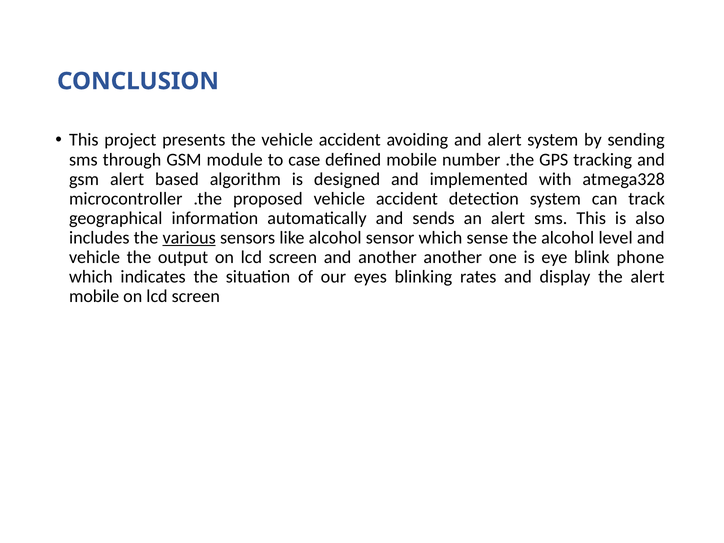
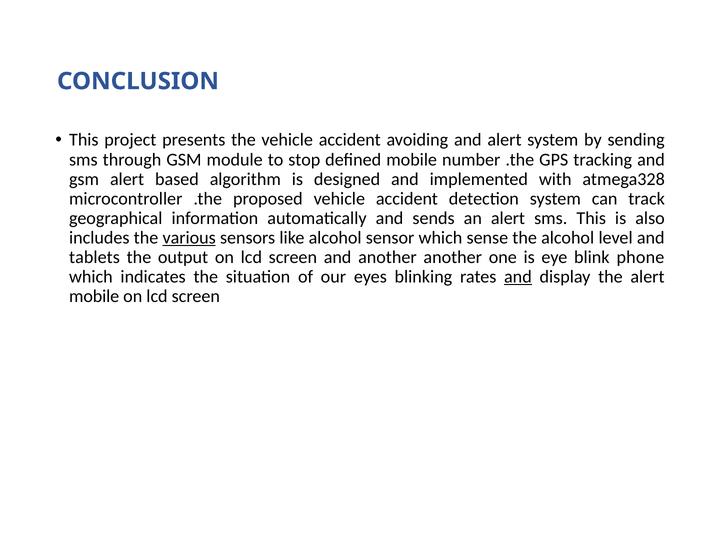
case: case -> stop (304, 160)
vehicle: vehicle -> tablets (94, 257)
and underline: none -> present (518, 277)
